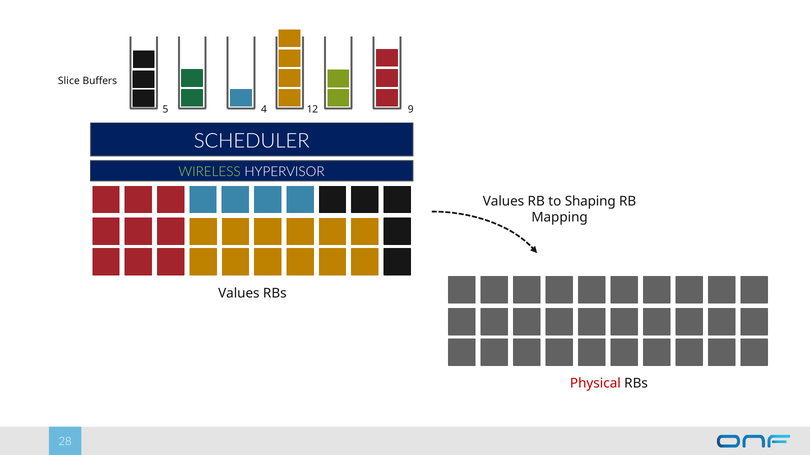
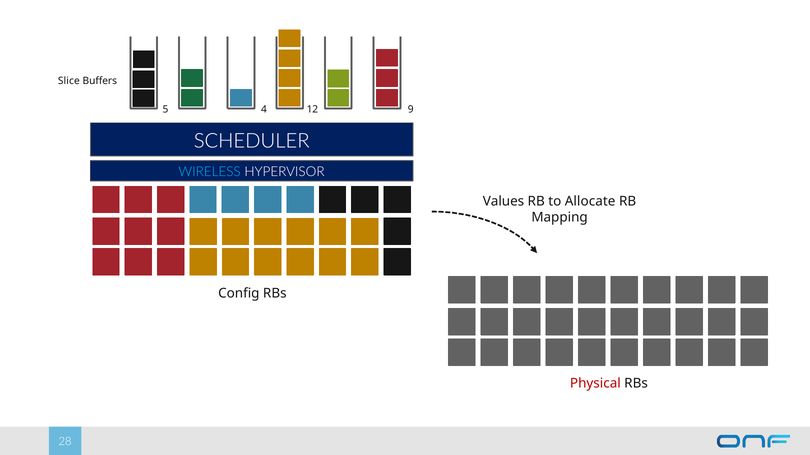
WIRELESS colour: light green -> light blue (210, 172)
Shaping: Shaping -> Allocate (590, 201)
Values: Values -> Config (239, 294)
